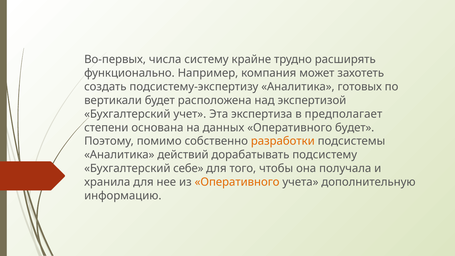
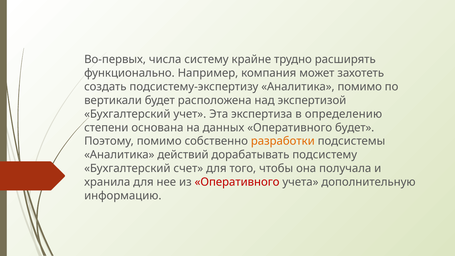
Аналитика готовых: готовых -> помимо (360, 87)
предполагает: предполагает -> определению (343, 114)
себе: себе -> счет (188, 169)
Оперативного colour: orange -> red (237, 182)
